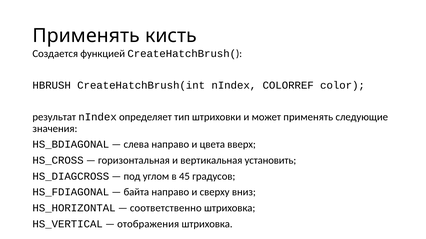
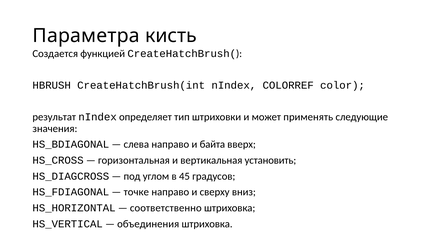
Применять: Применять -> Параметра (86, 36)
цвета: цвета -> байта (212, 145)
байта: байта -> точке (136, 193)
отображения: отображения -> объединения (148, 225)
